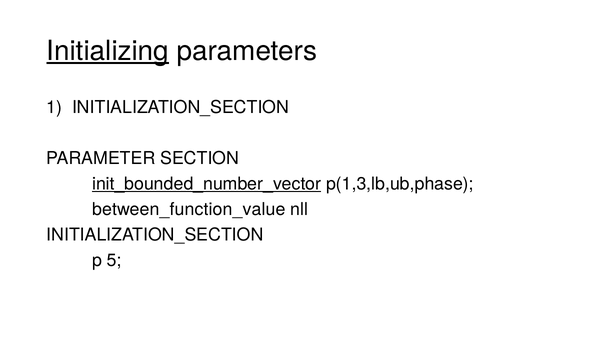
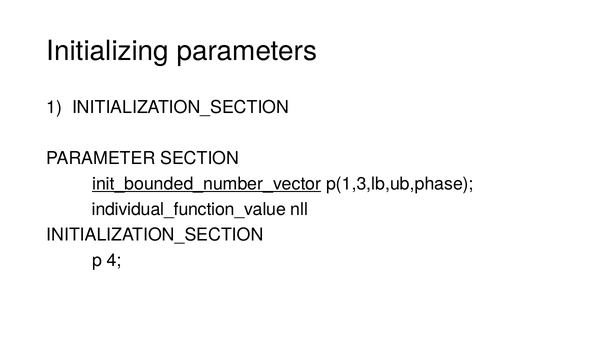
Initializing underline: present -> none (108, 51)
between_function_value: between_function_value -> individual_function_value (189, 210)
5: 5 -> 4 (114, 261)
